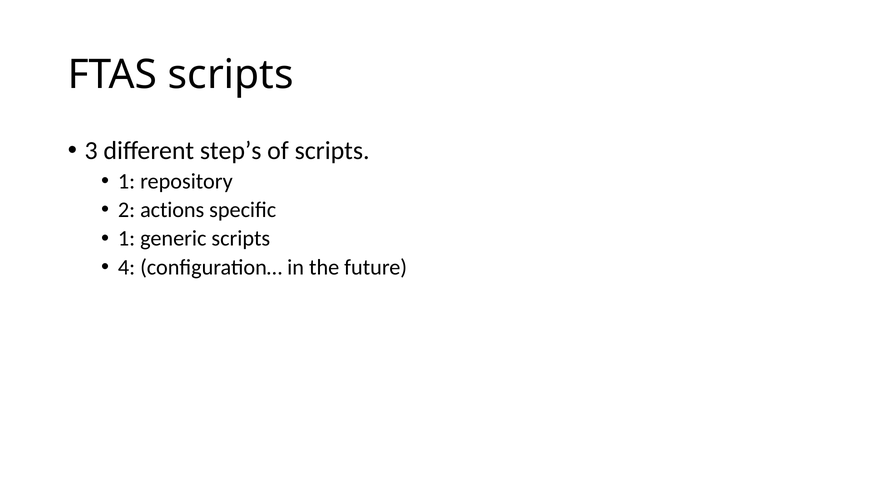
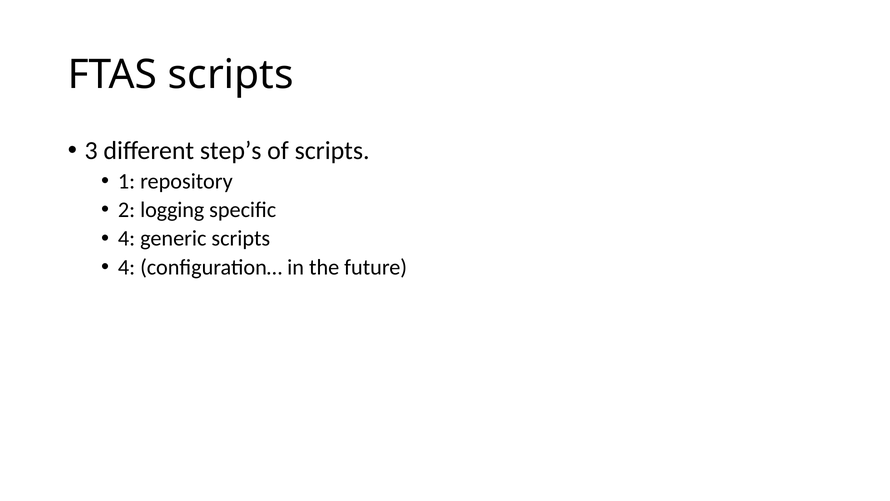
actions: actions -> logging (172, 210)
1: 1 -> 4 (127, 238)
